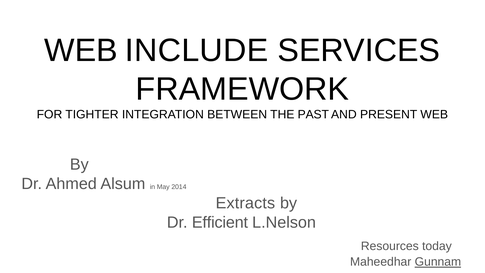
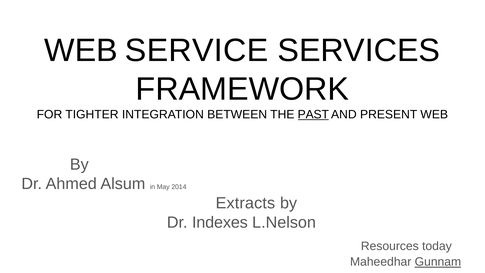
INCLUDE: INCLUDE -> SERVICE (197, 50)
PAST underline: none -> present (313, 114)
Efficient: Efficient -> Indexes (220, 222)
